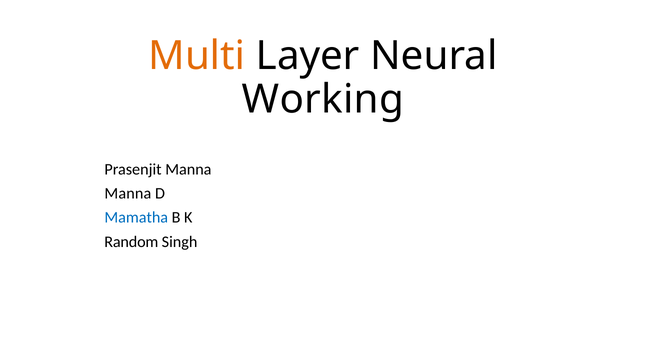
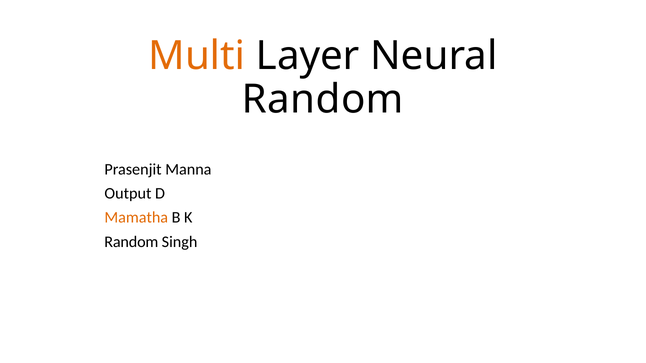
Working: Working -> Random (323, 100)
Manna: Manna -> Output (128, 194)
Mamatha colour: blue -> orange (136, 218)
